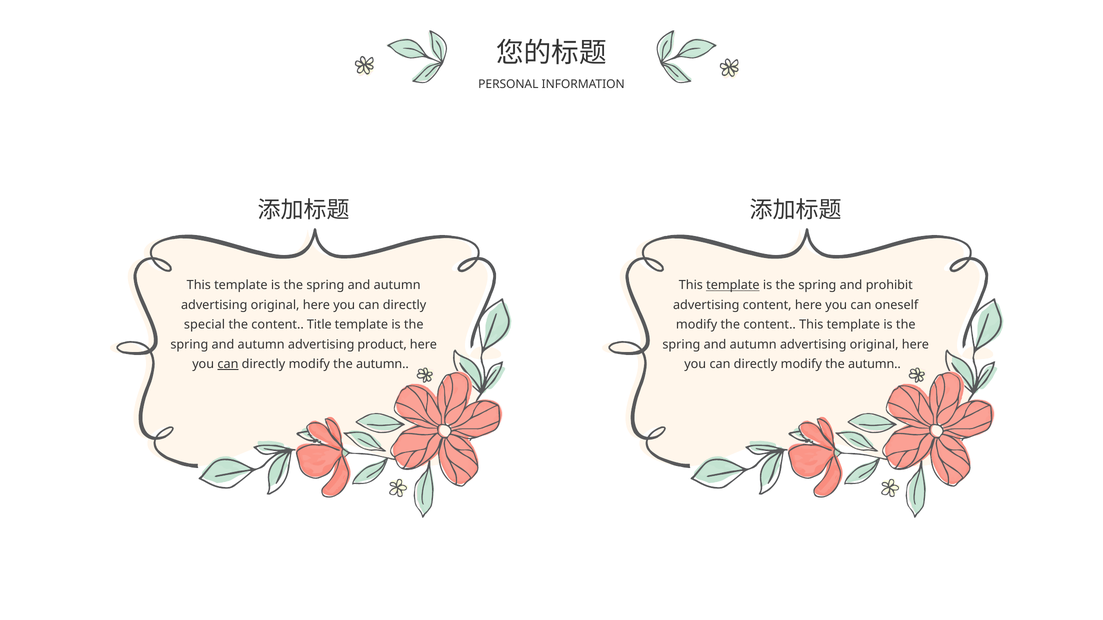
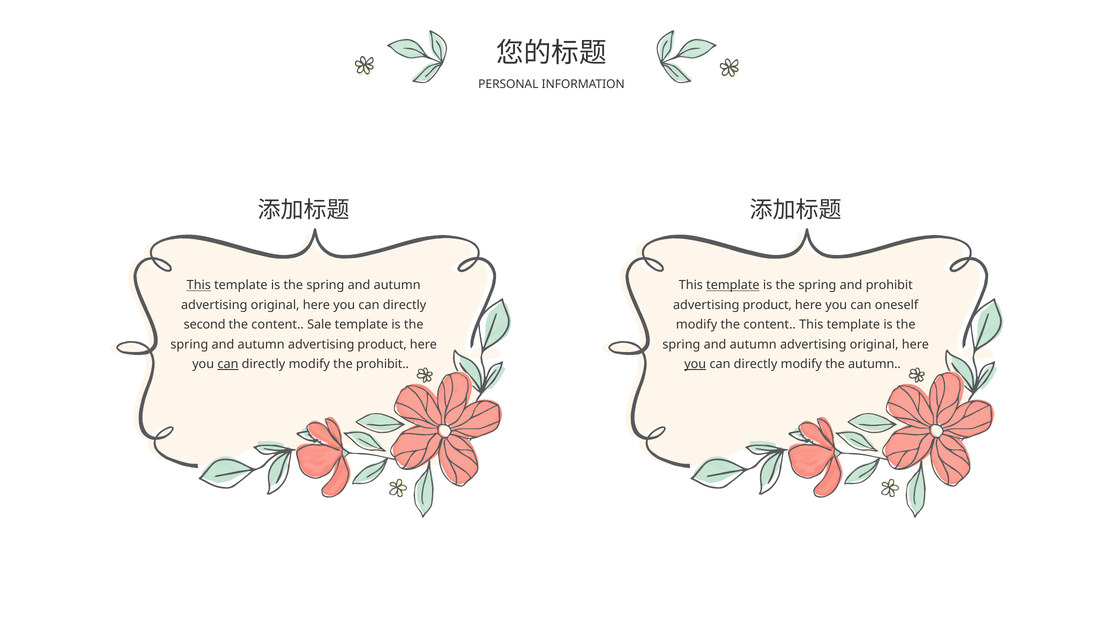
This underline: none -> present (199, 286)
content: content -> product (767, 305)
special: special -> second (205, 325)
Title: Title -> Sale (319, 325)
autumn: autumn -> prohibit (382, 364)
you underline: none -> present (695, 364)
